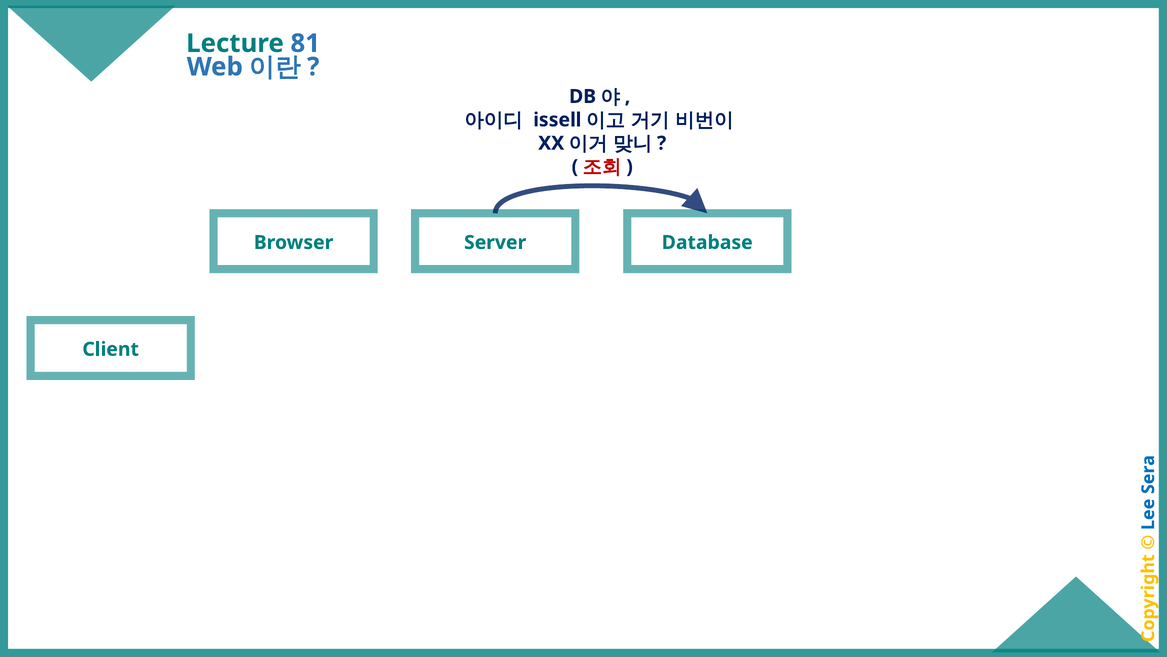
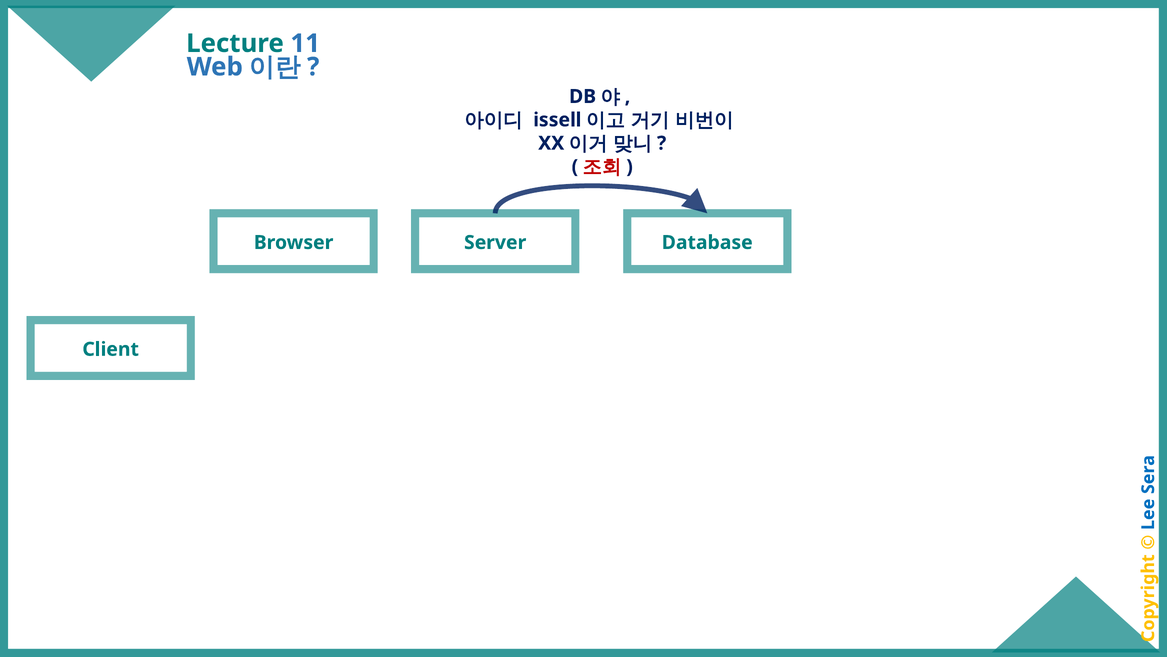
81: 81 -> 11 (305, 43)
